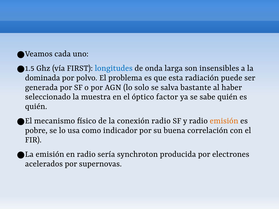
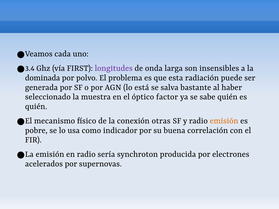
1.5: 1.5 -> 3.4 (30, 68)
longitudes colour: blue -> purple (114, 68)
solo: solo -> está (142, 87)
conexión radio: radio -> otras (161, 121)
